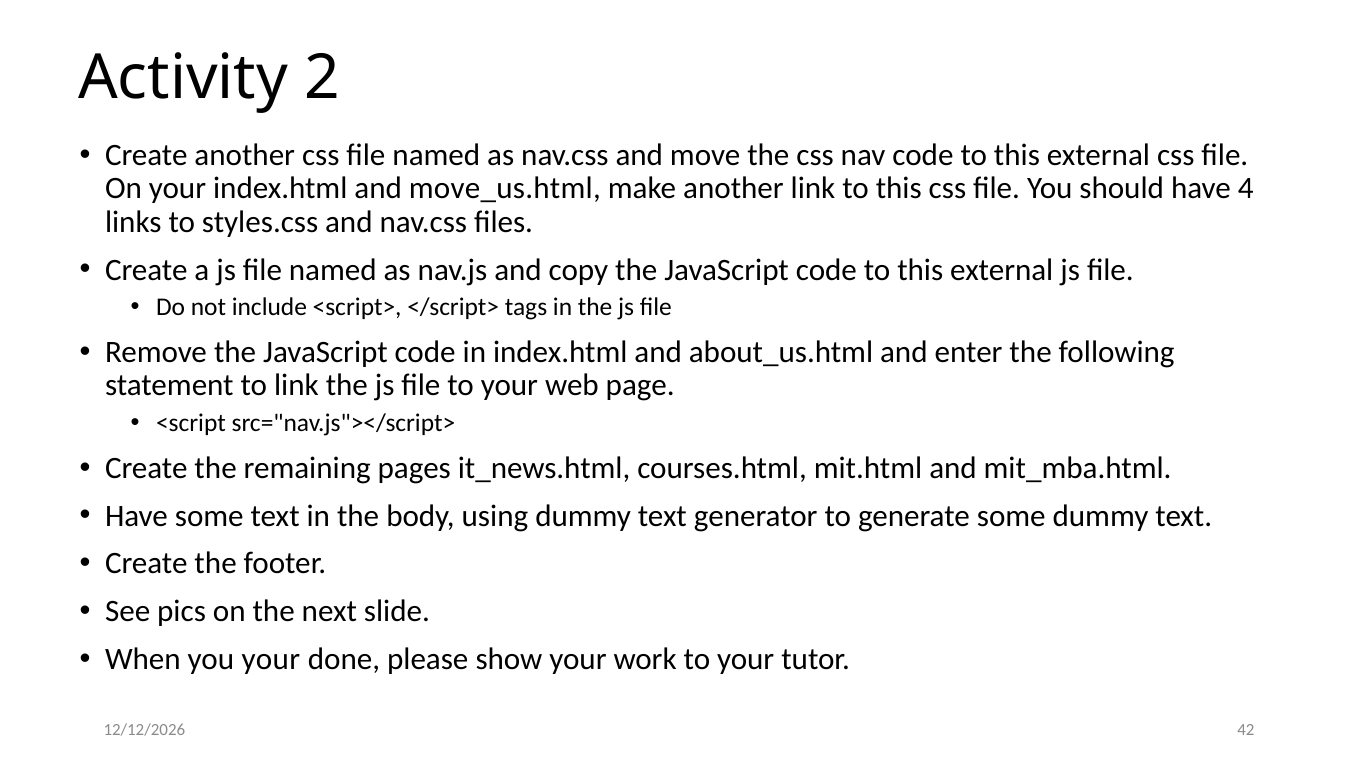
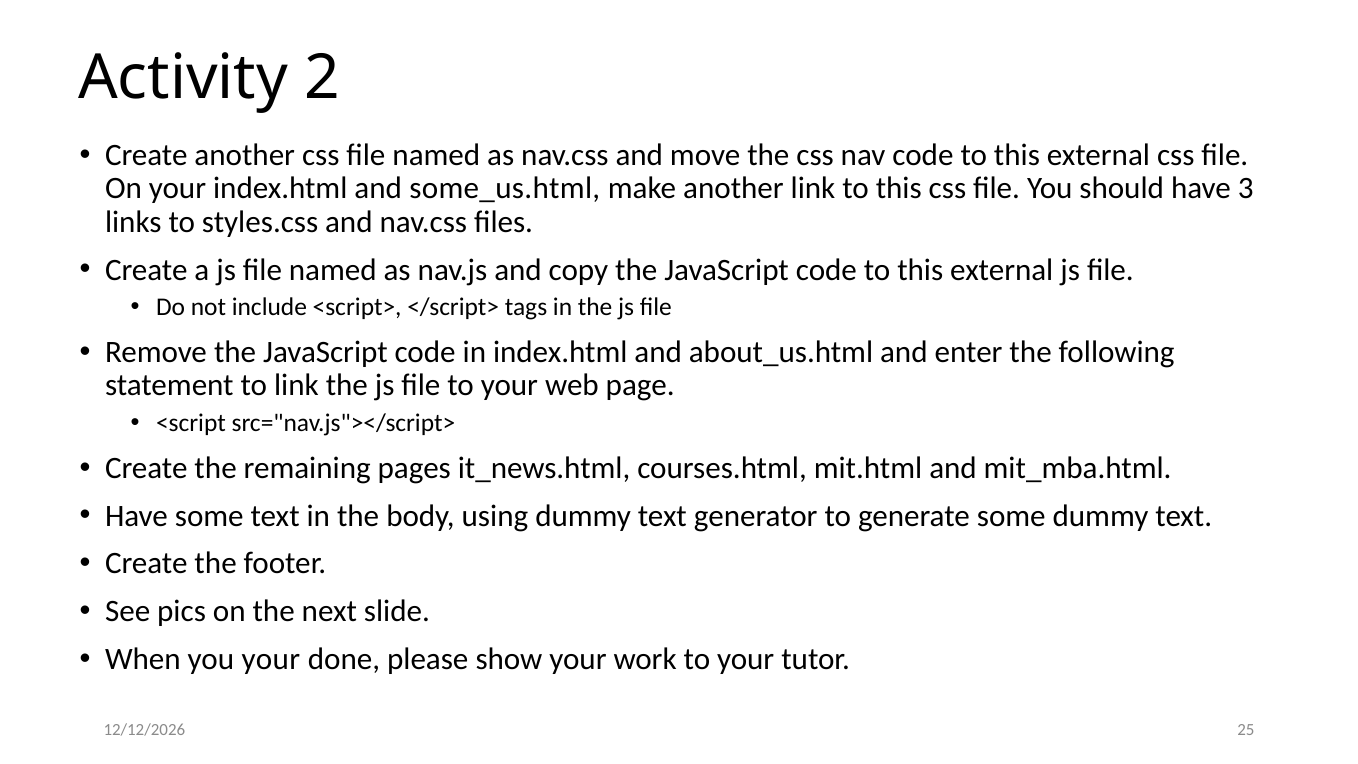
move_us.html: move_us.html -> some_us.html (505, 189)
4: 4 -> 3 (1246, 189)
42: 42 -> 25 (1246, 729)
